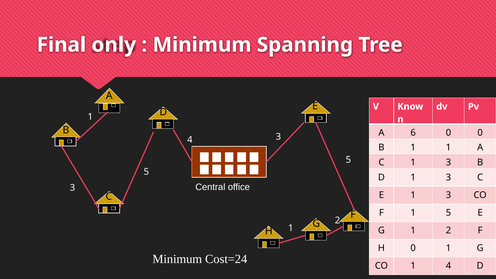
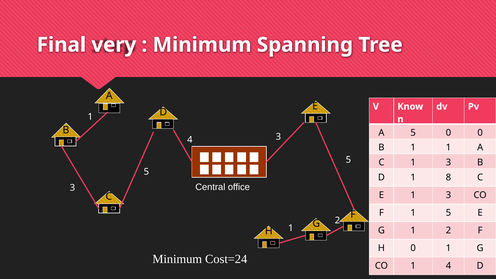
only: only -> very (114, 45)
A 6: 6 -> 5 (413, 133)
D 1 3: 3 -> 8 (448, 177)
